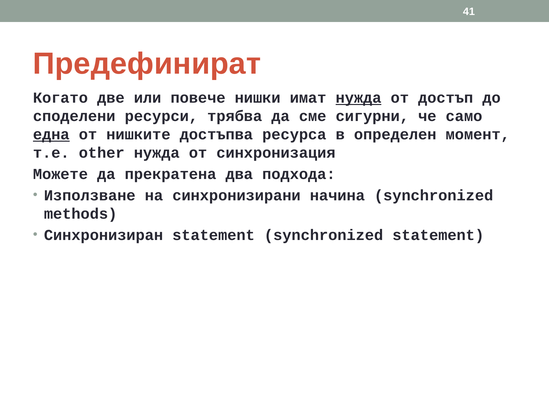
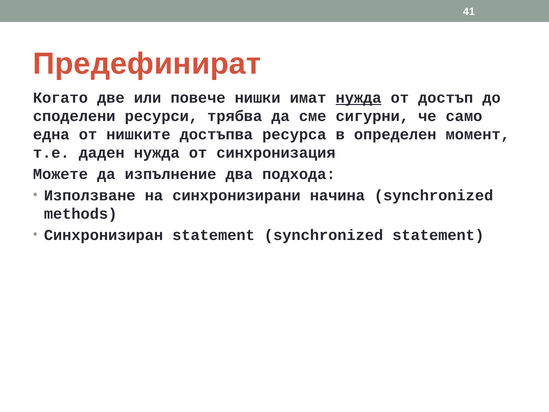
една underline: present -> none (51, 134)
other: other -> даден (102, 153)
прекратена: прекратена -> изпълнение (171, 174)
